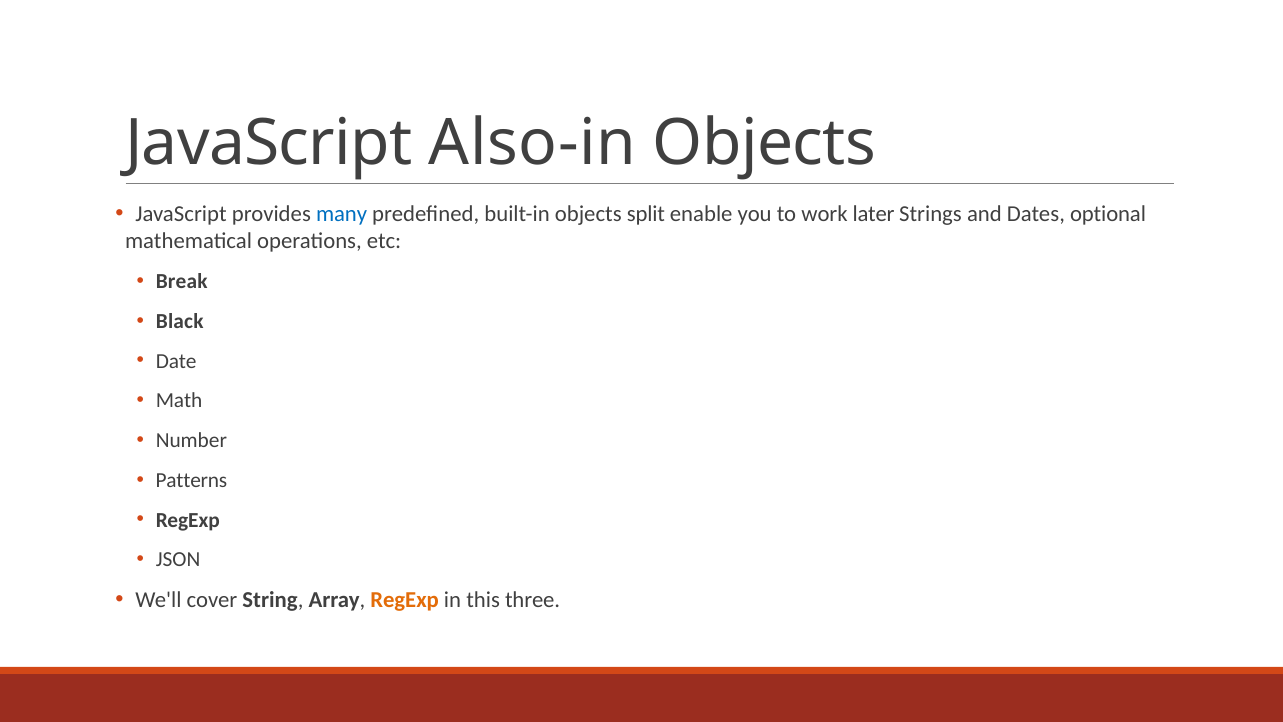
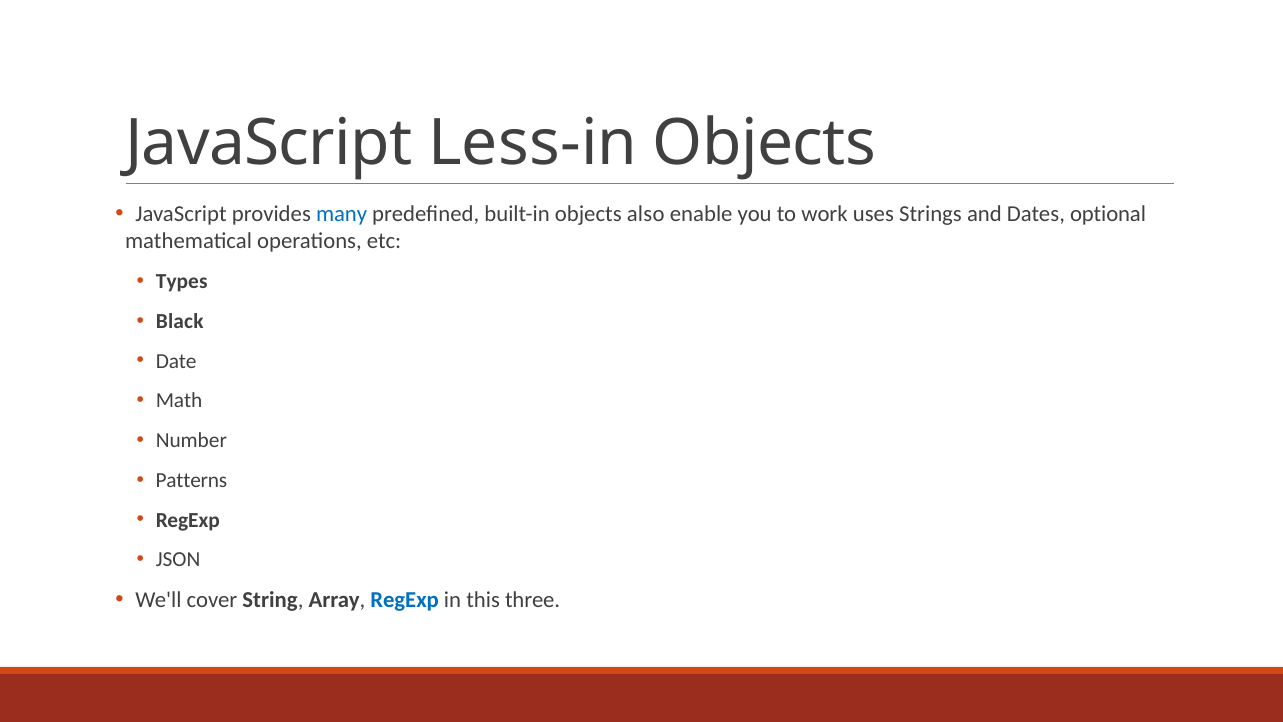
Also-in: Also-in -> Less-in (533, 144)
split: split -> also (646, 214)
later: later -> uses (873, 214)
Break: Break -> Types (182, 281)
RegExp colour: orange -> blue (405, 600)
